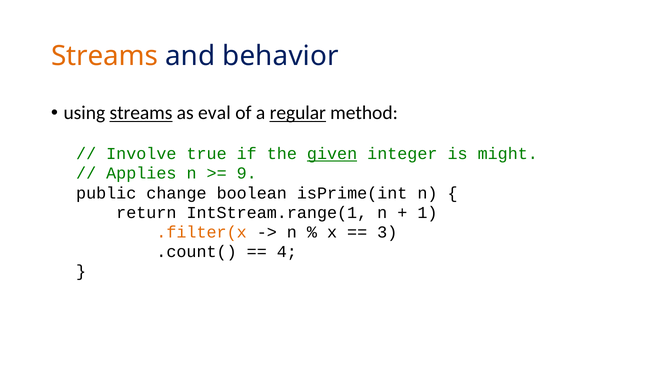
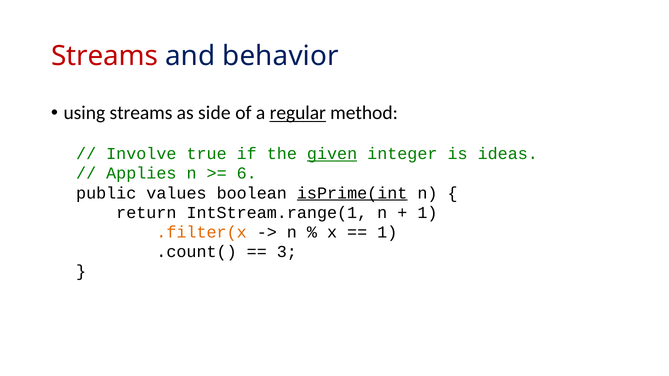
Streams colour: orange -> red (105, 56)
streams underline: present -> none (141, 113)
eval: eval -> side (214, 113)
might: might -> ideas (508, 154)
9: 9 -> 6 (247, 174)
change: change -> values (176, 193)
isPrime(int underline: none -> present (352, 193)
3: 3 -> 1 (387, 232)
4: 4 -> 3 (287, 252)
